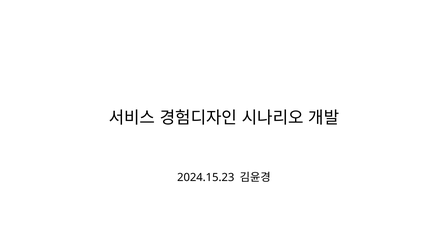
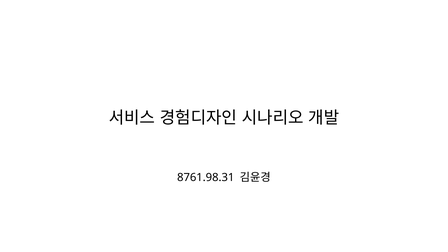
2024.15.23: 2024.15.23 -> 8761.98.31 (206, 177)
